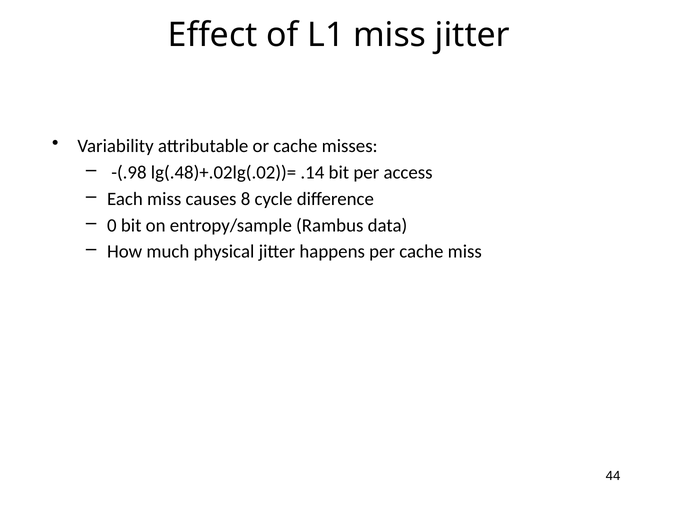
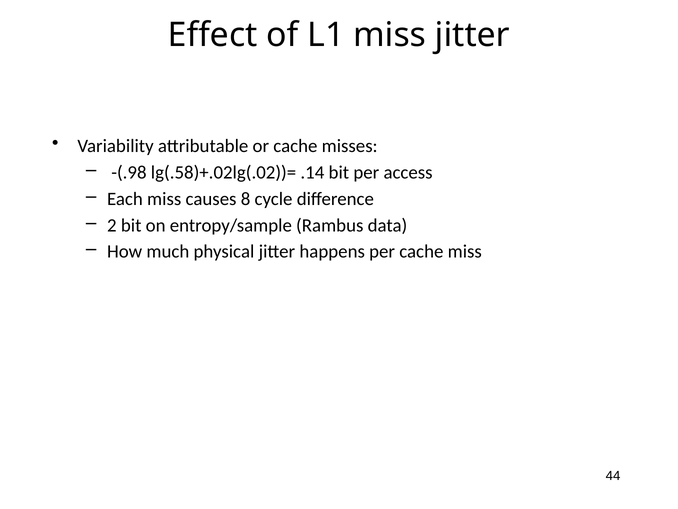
lg(.48)+.02lg(.02))=: lg(.48)+.02lg(.02))= -> lg(.58)+.02lg(.02))= (224, 172)
0: 0 -> 2 (112, 225)
